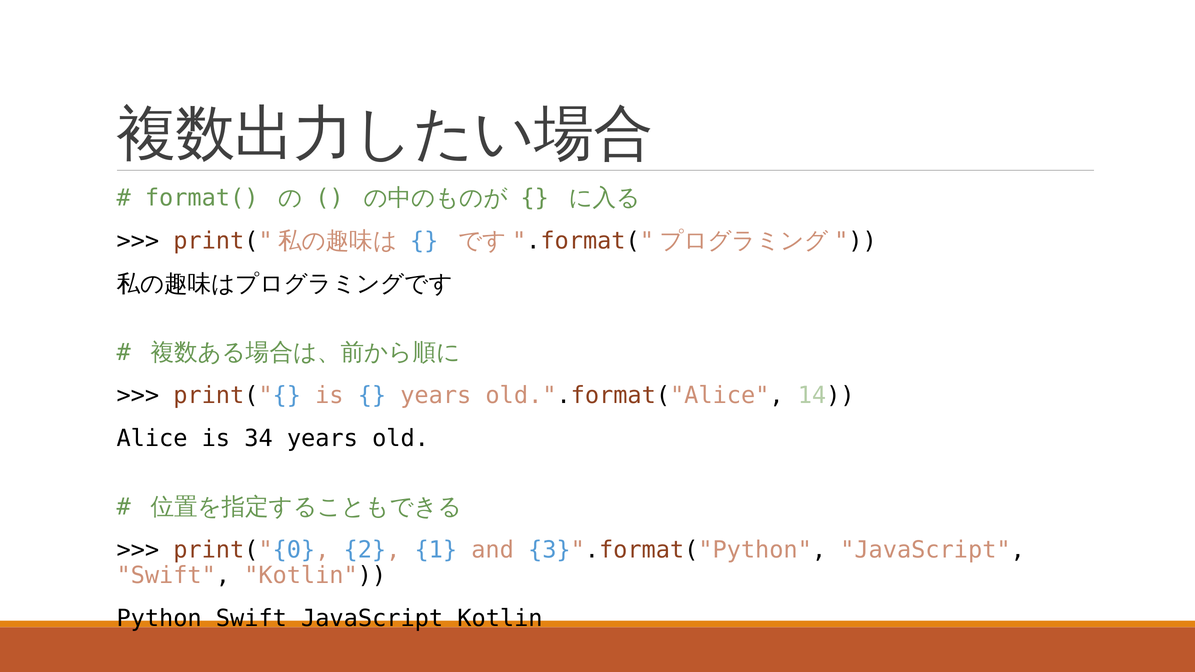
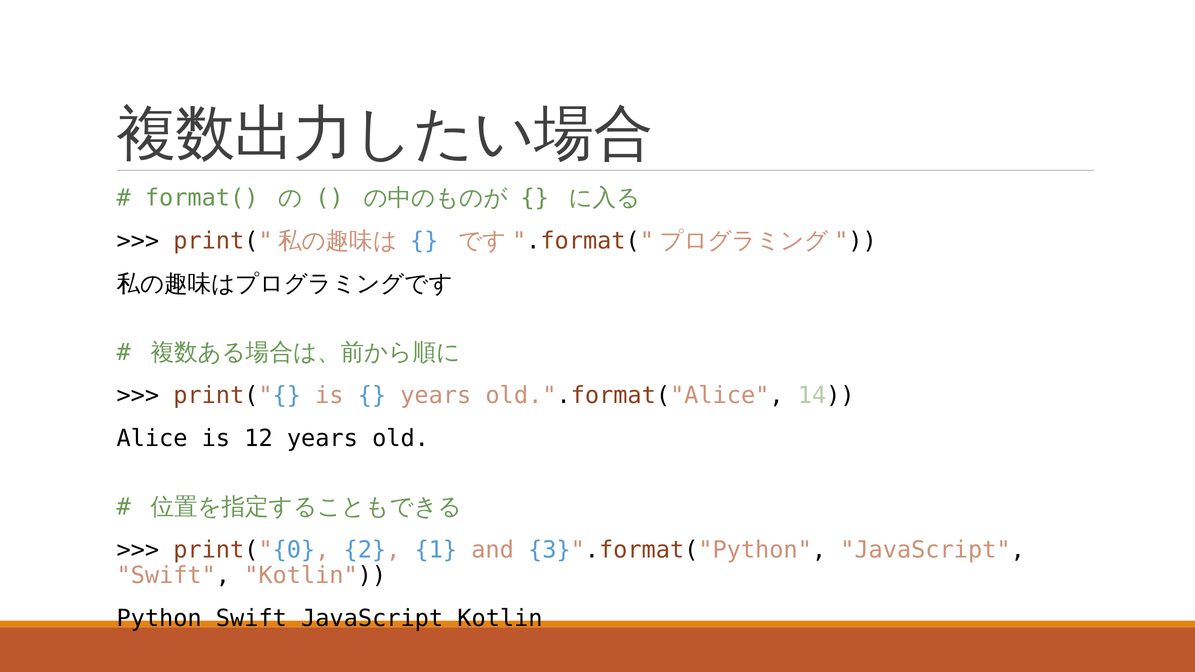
34: 34 -> 12 (259, 438)
